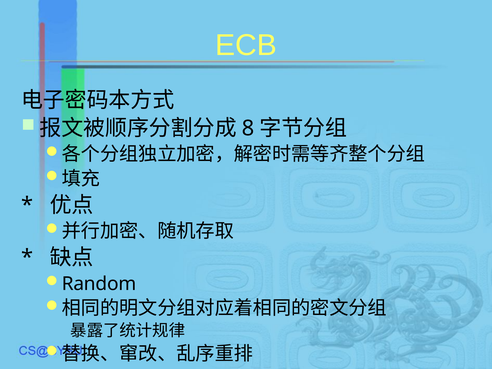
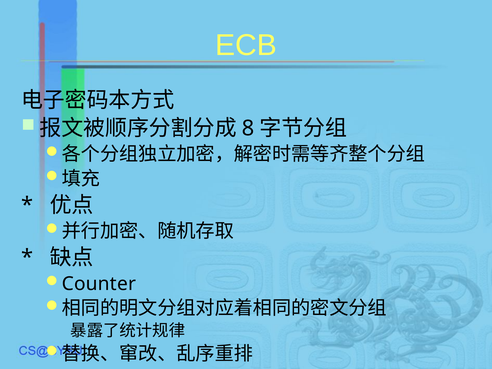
Random: Random -> Counter (99, 284)
